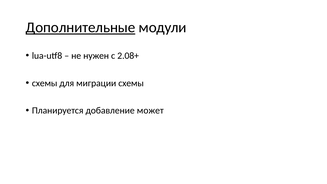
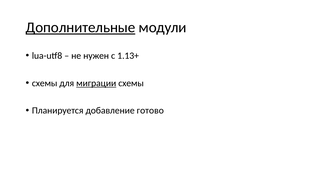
2.08+: 2.08+ -> 1.13+ (128, 56)
миграции underline: none -> present (96, 83)
может: может -> готово (150, 111)
